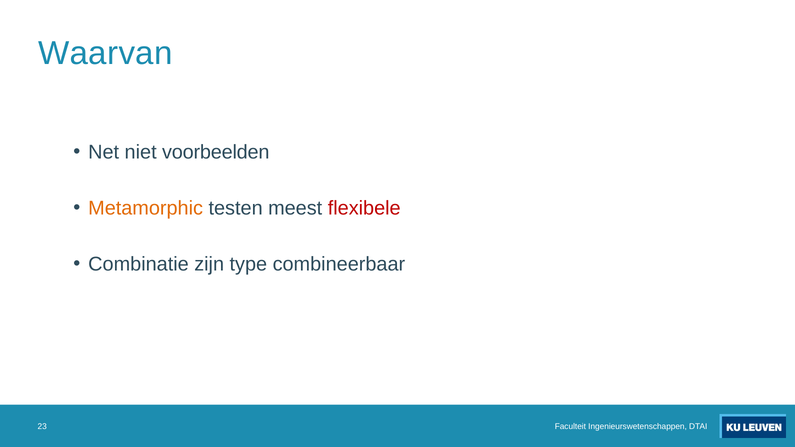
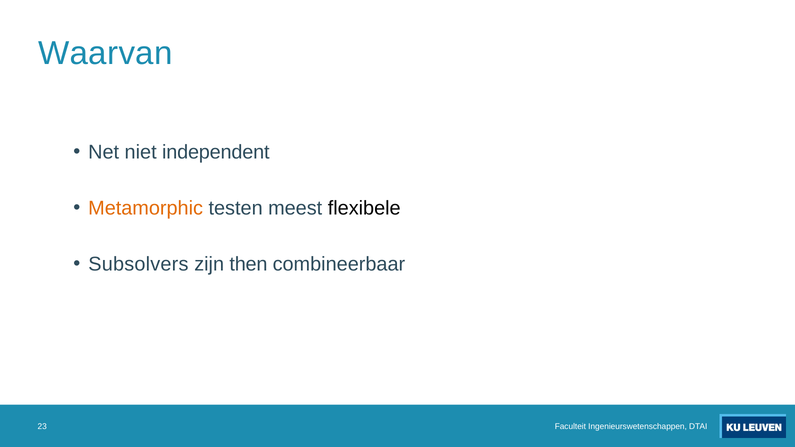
voorbeelden: voorbeelden -> independent (216, 152)
flexibele colour: red -> black (364, 208)
Combinatie: Combinatie -> Subsolvers (138, 264)
type: type -> then (248, 264)
